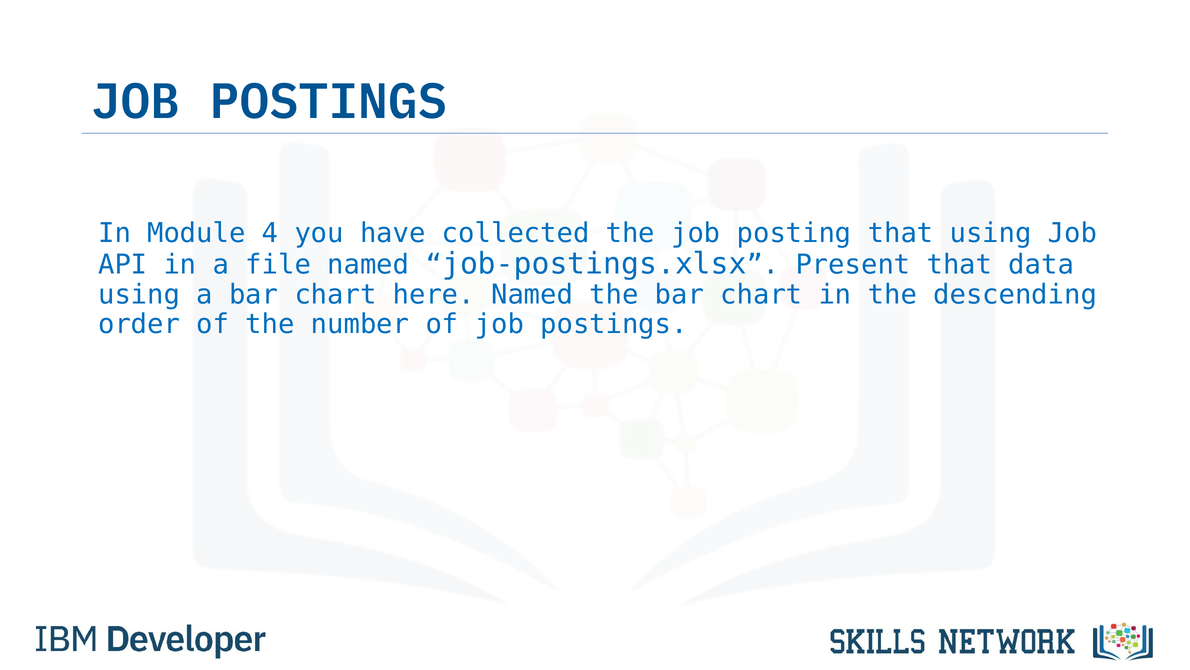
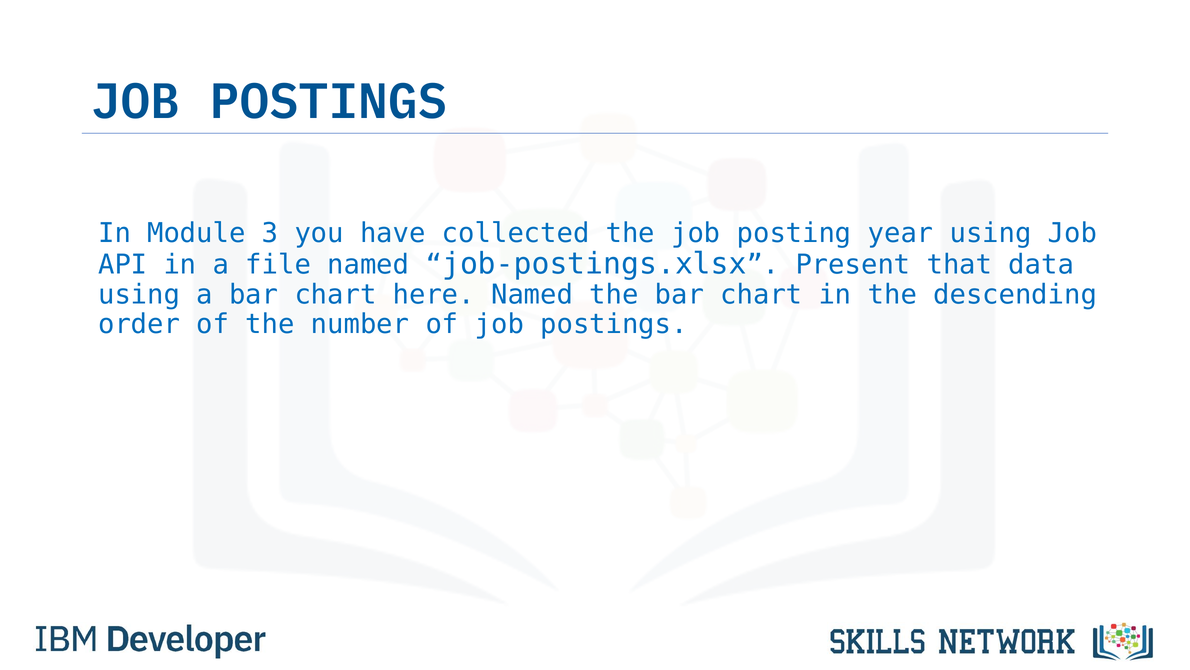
4: 4 -> 3 (270, 233)
posting that: that -> year (901, 233)
